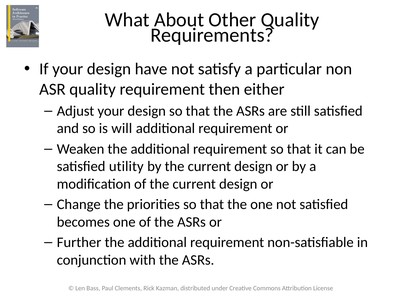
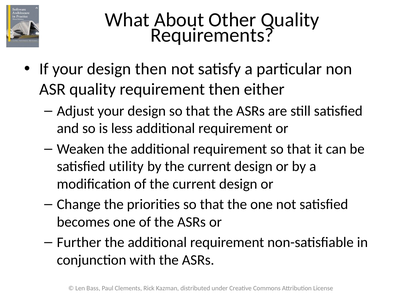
design have: have -> then (151, 69)
will: will -> less (122, 128)
